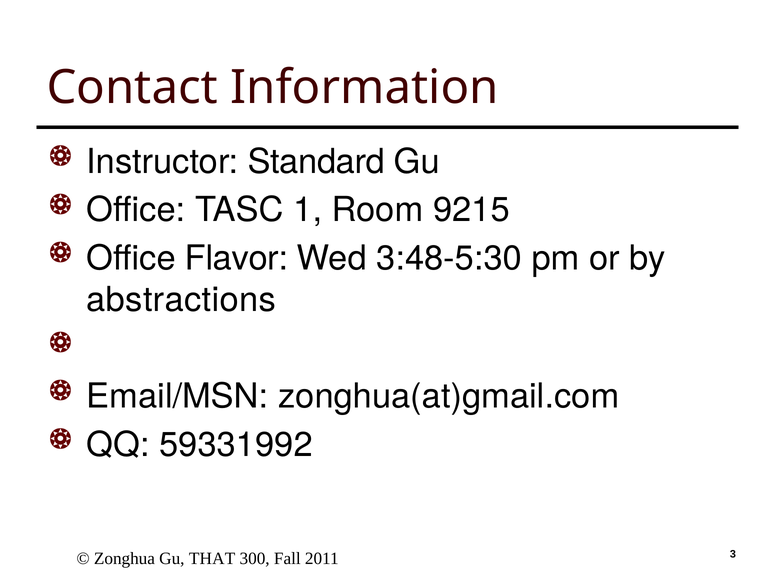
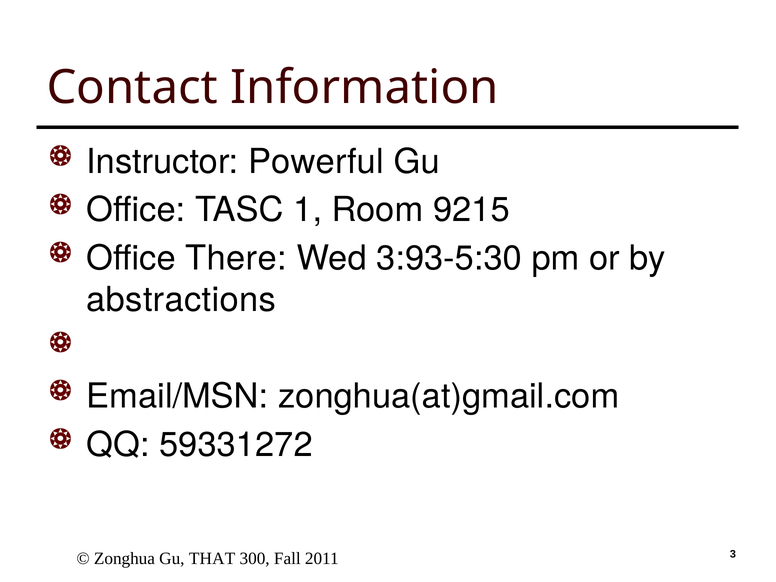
Standard: Standard -> Powerful (316, 162)
Flavor: Flavor -> There (236, 258)
3:48-5:30: 3:48-5:30 -> 3:93-5:30 (449, 258)
59331992: 59331992 -> 59331272 (236, 445)
